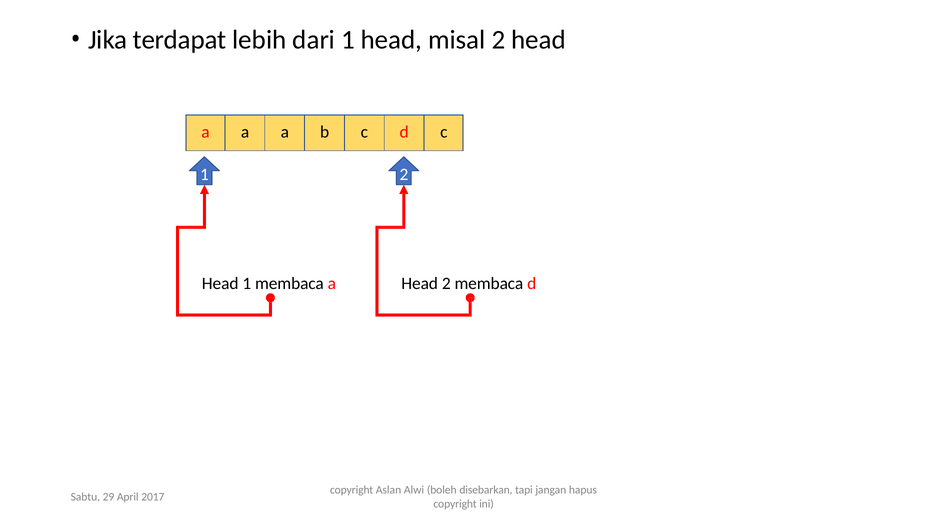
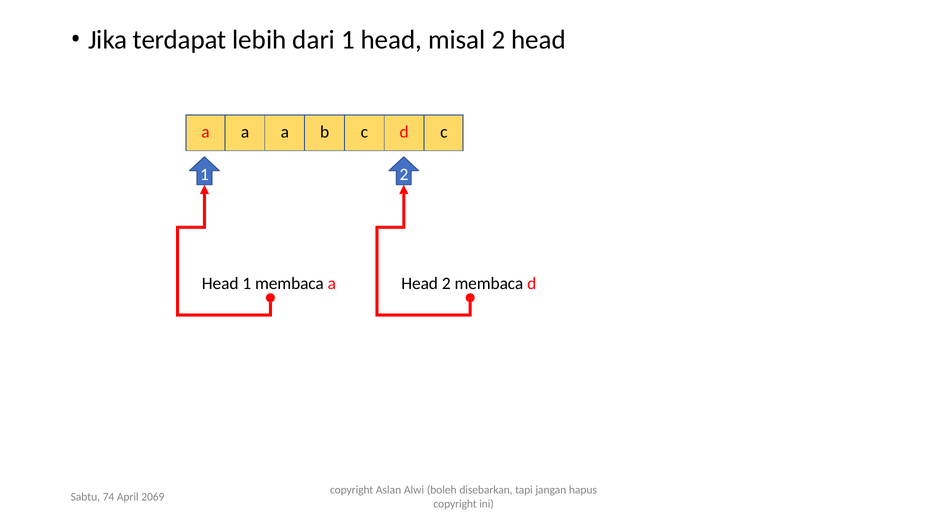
29: 29 -> 74 (108, 497)
2017: 2017 -> 2069 (153, 497)
